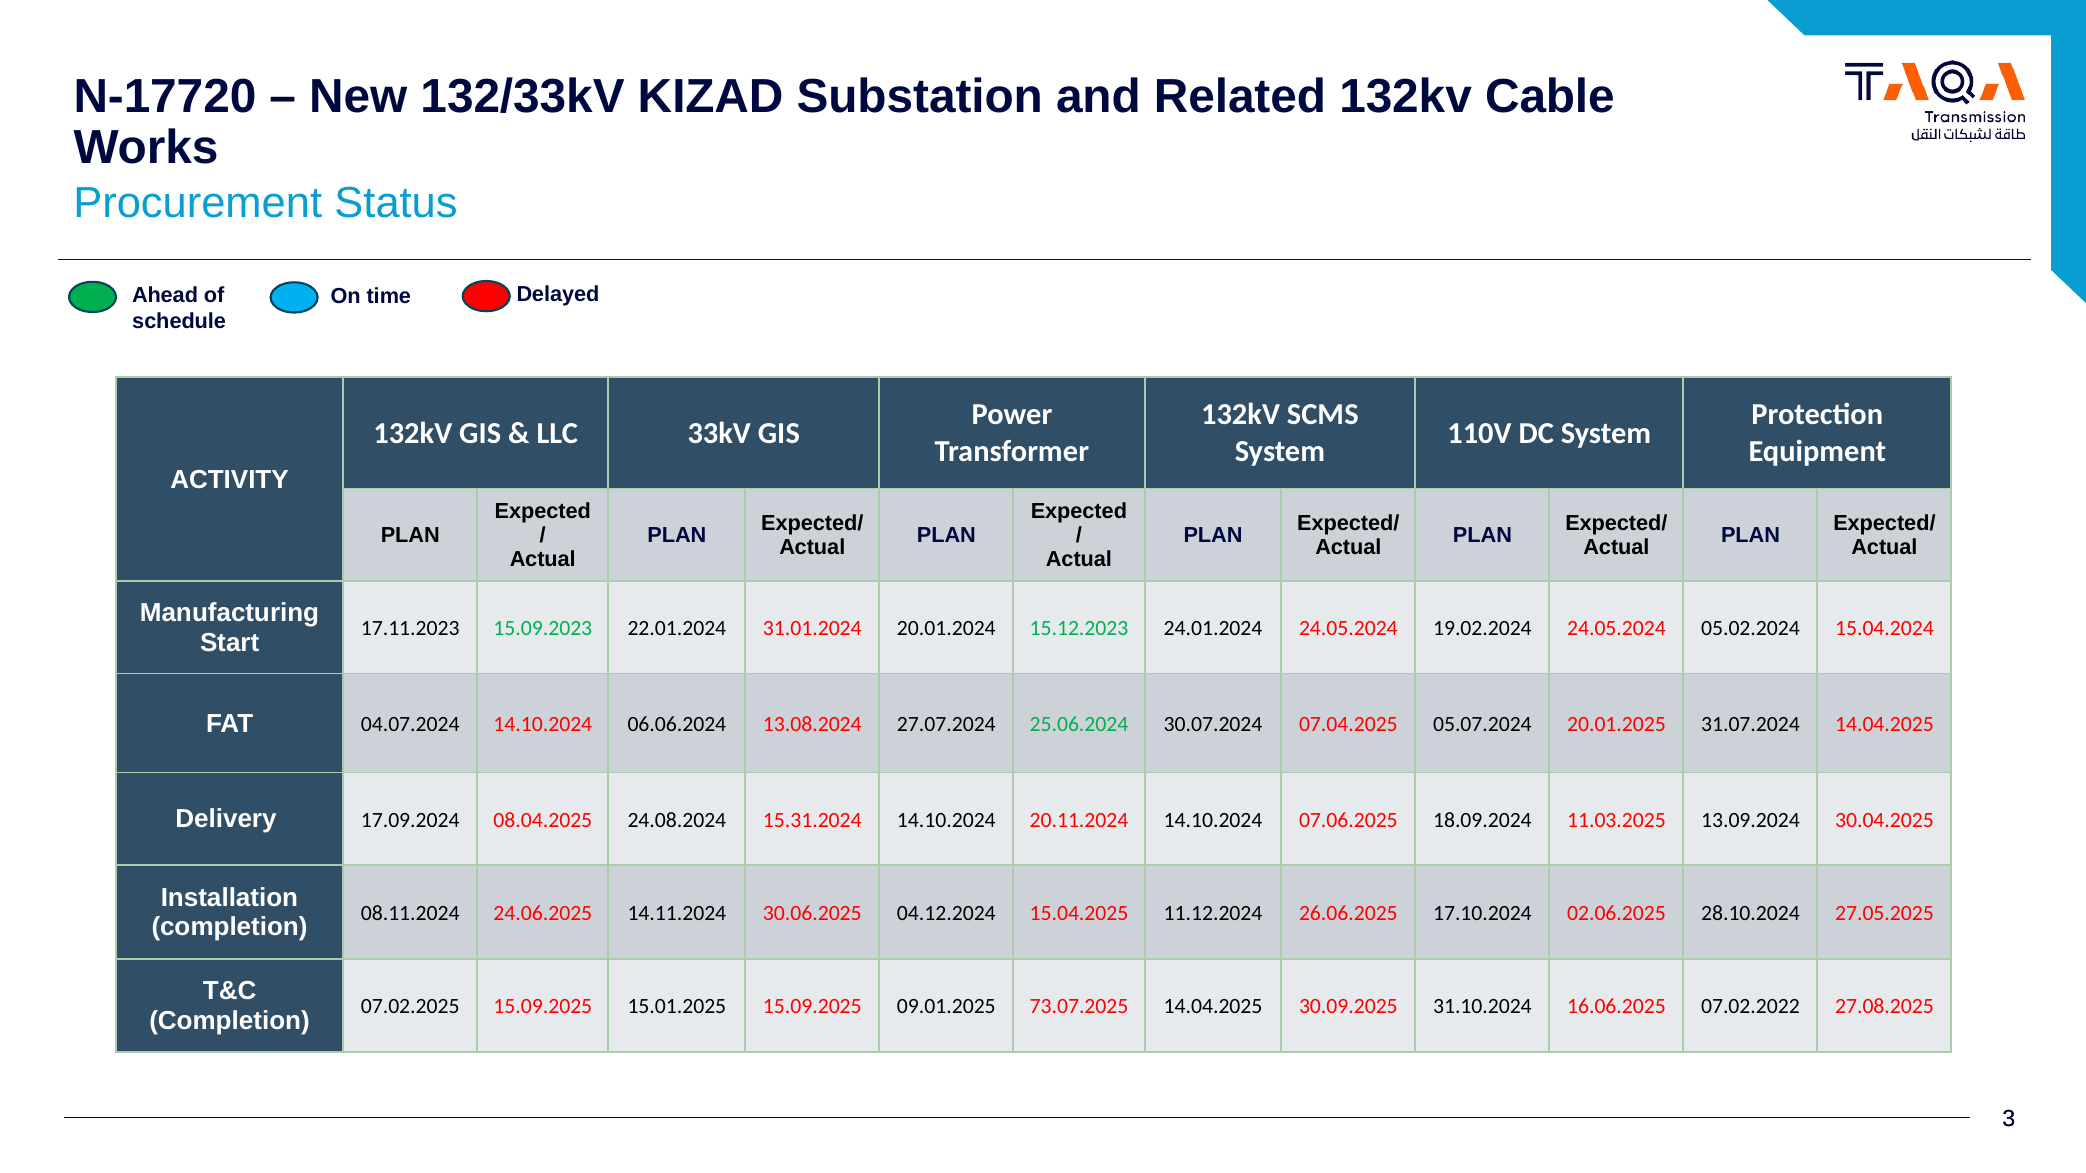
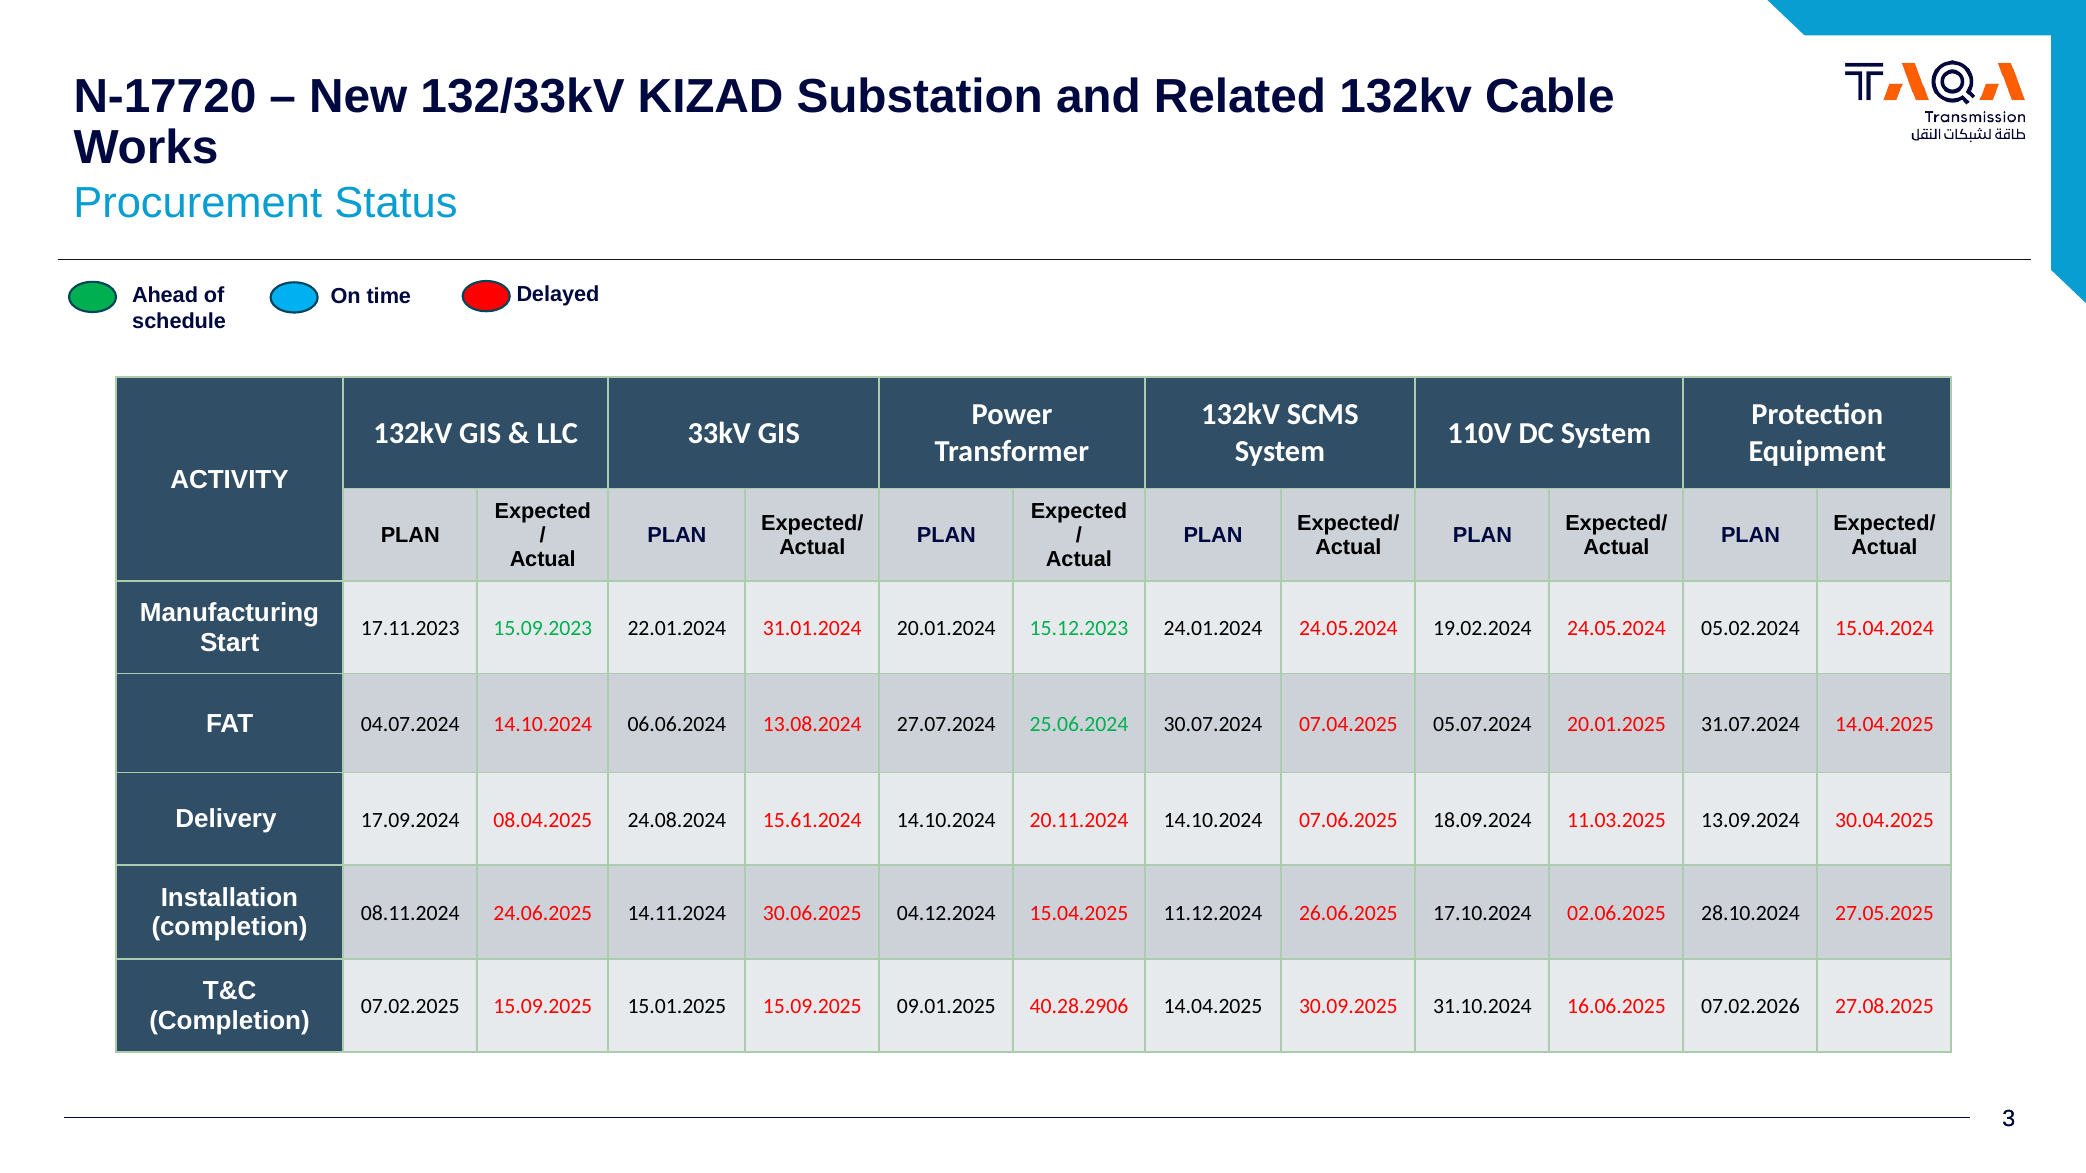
15.31.2024: 15.31.2024 -> 15.61.2024 (812, 820)
73.07.2025: 73.07.2025 -> 40.28.2906 (1079, 1007)
07.02.2022: 07.02.2022 -> 07.02.2026 (1750, 1007)
